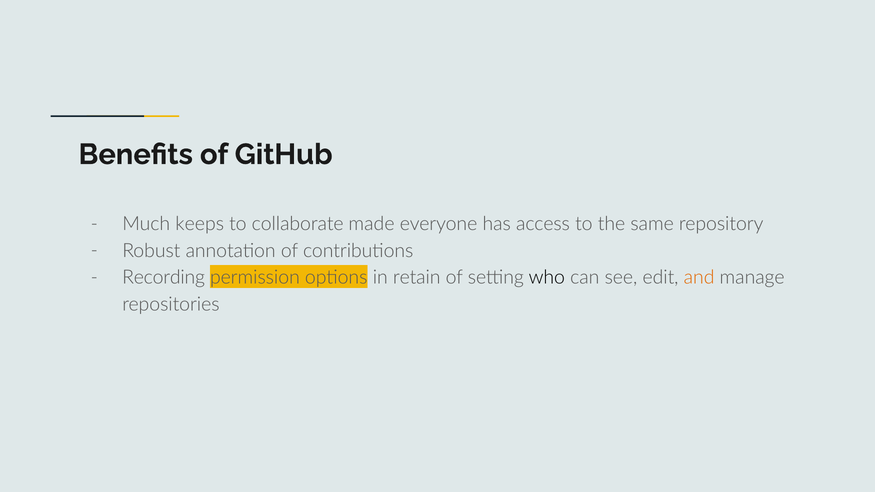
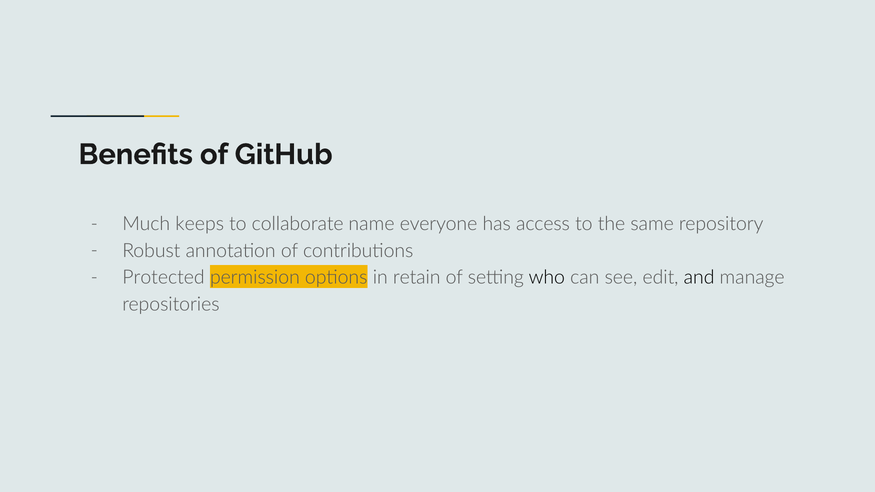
made: made -> name (371, 224)
Recording: Recording -> Protected (163, 278)
and colour: orange -> black (699, 278)
